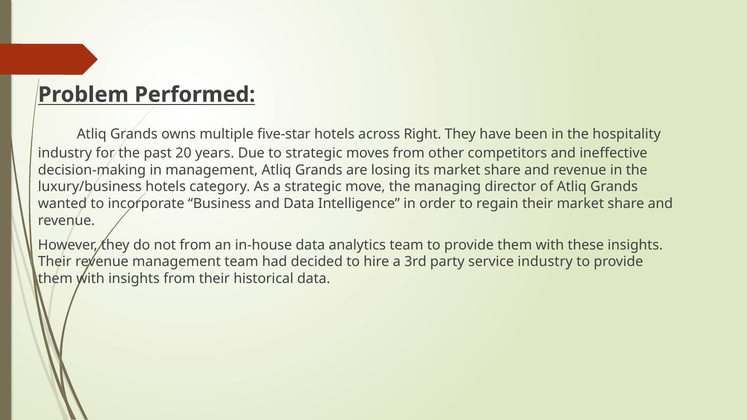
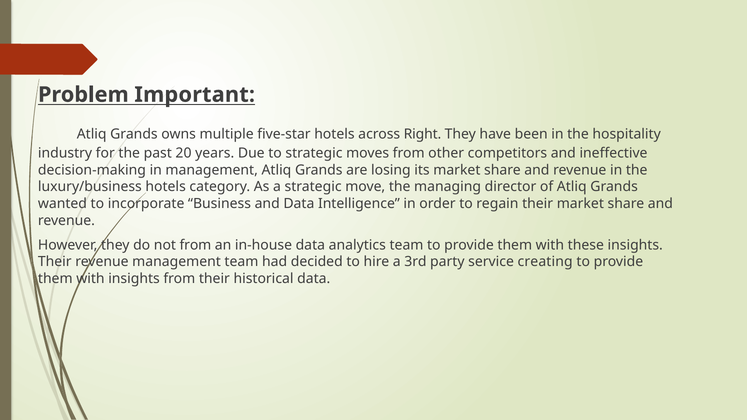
Performed: Performed -> Important (195, 95)
service industry: industry -> creating (545, 262)
